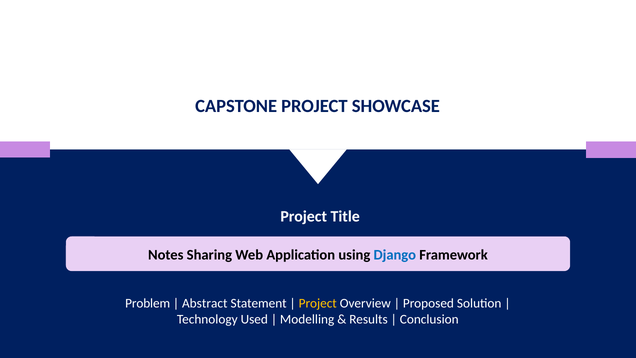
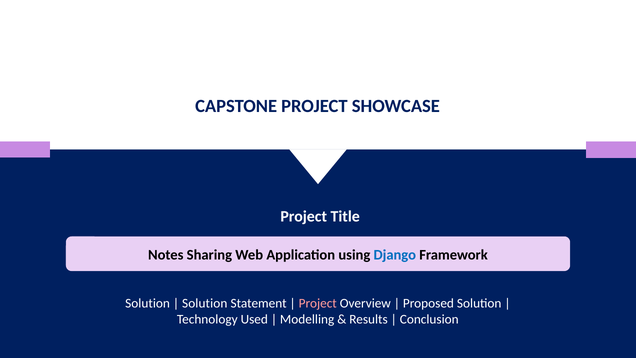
Problem: Problem -> Solution (148, 303)
Abstract: Abstract -> Solution (205, 303)
Project colour: yellow -> pink (318, 303)
